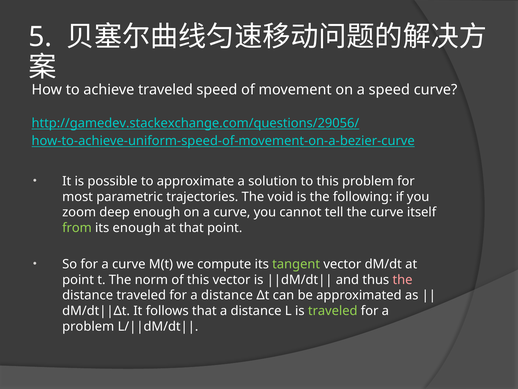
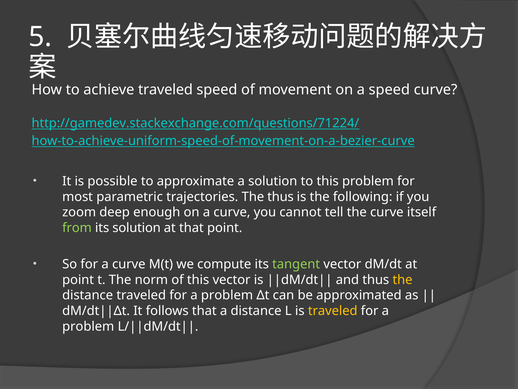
http://gamedev.stackexchange.com/questions/29056/: http://gamedev.stackexchange.com/questions/29056/ -> http://gamedev.stackexchange.com/questions/71224/ (195, 123)
The void: void -> thus (281, 197)
its enough: enough -> solution (137, 228)
the colour: pink -> yellow (403, 279)
distance: distance -> problem (227, 295)
traveled colour: light green -> yellow (333, 311)
